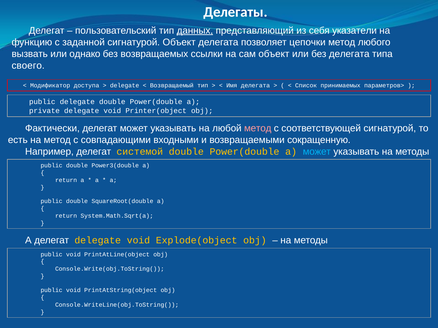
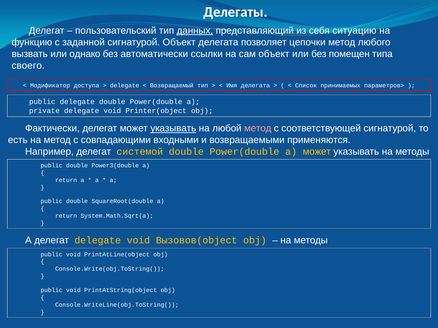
указатели: указатели -> ситуацию (354, 31)
возвращаемых: возвращаемых -> автоматически (154, 54)
без делегата: делегата -> помещен (349, 54)
указывать underline: none -> present (173, 129)
сокращенную: сокращенную -> применяются (319, 140)
может colour: light blue -> yellow (317, 152)
Explode(object: Explode(object -> Вызовов(object (197, 241)
